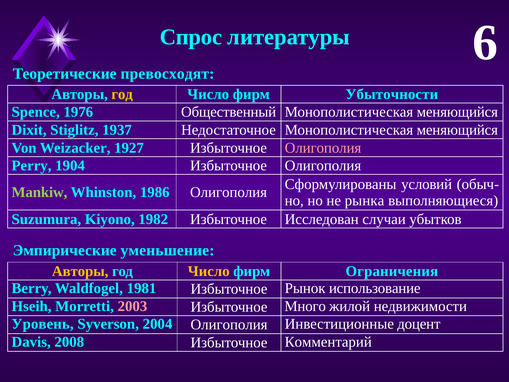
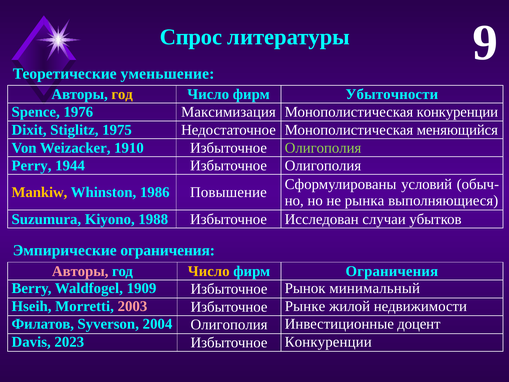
6: 6 -> 9 (485, 43)
превосходят: превосходят -> уменьшение (167, 74)
Общественный: Общественный -> Максимизация (228, 112)
меняющийся: меняющийся -> конкуренции (457, 112)
1937: 1937 -> 1975 (117, 130)
1927: 1927 -> 1910 (129, 148)
Олигополия colour: pink -> light green (323, 148)
1904: 1904 -> 1944 (70, 166)
Mankiw colour: light green -> yellow (39, 192)
1986 Олигополия: Олигополия -> Повышение (228, 192)
1982: 1982 -> 1988 (153, 219)
Эмпирические уменьшение: уменьшение -> ограничения (168, 250)
Авторы colour: yellow -> pink (80, 271)
1981: 1981 -> 1909 (142, 288)
использование: использование -> минимальный (375, 288)
Много: Много -> Рынке (305, 306)
Уровень: Уровень -> Филатов (43, 324)
2008: 2008 -> 2023 (69, 342)
Избыточное Комментарий: Комментарий -> Конкуренции (328, 342)
